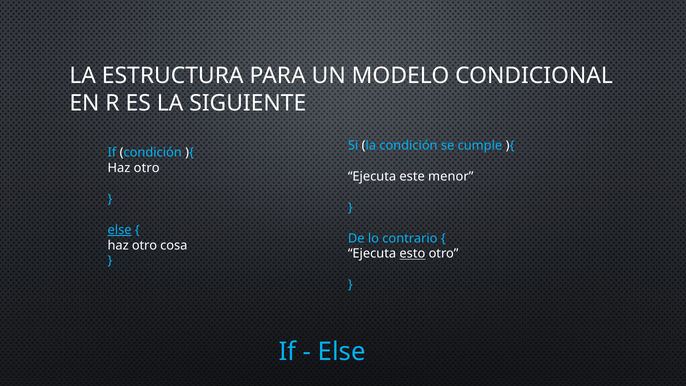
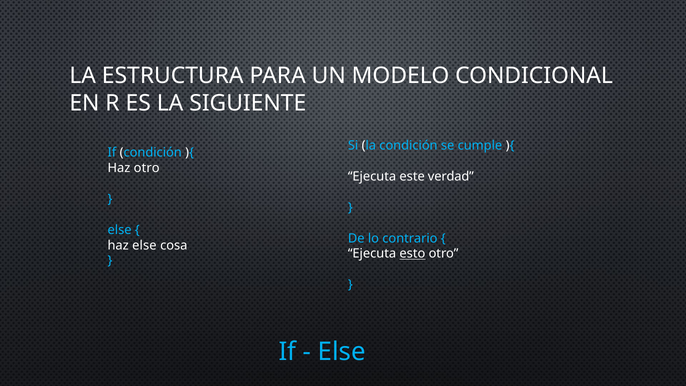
menor: menor -> verdad (451, 176)
else underline: present -> none (120, 230)
otro: otro -> else (144, 245)
